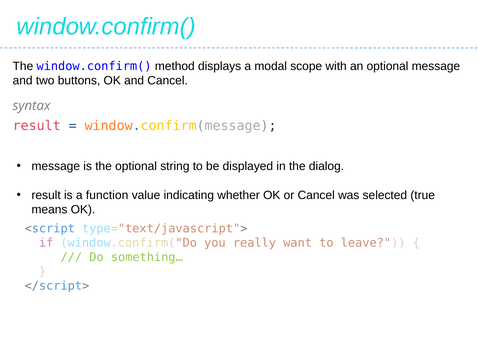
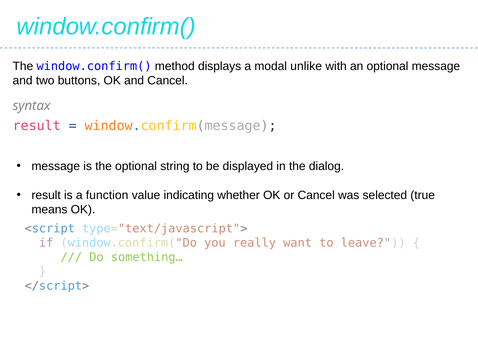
scope: scope -> unlike (306, 66)
